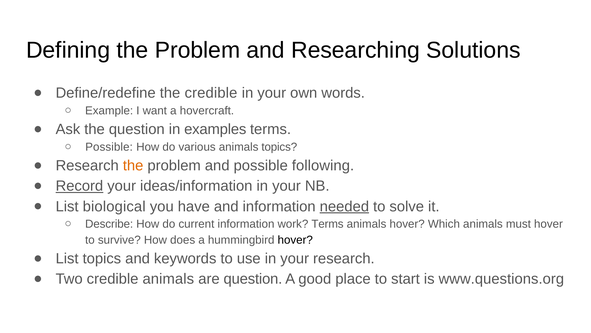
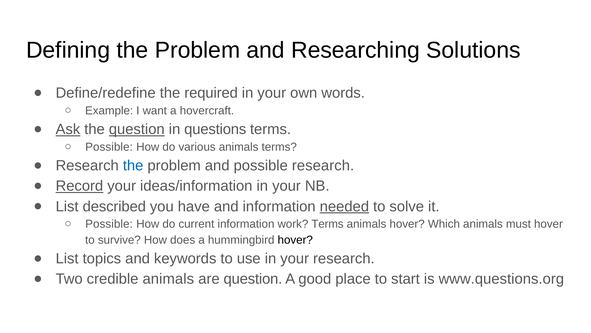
the credible: credible -> required (211, 93)
Ask underline: none -> present (68, 129)
question underline: none -> present (137, 129)
examples: examples -> questions (215, 129)
animals topics: topics -> terms (279, 147)
the colour: orange -> blue (133, 165)
possible following: following -> research (323, 165)
biological: biological -> described (114, 206)
Describe: Describe -> Possible (109, 224)
